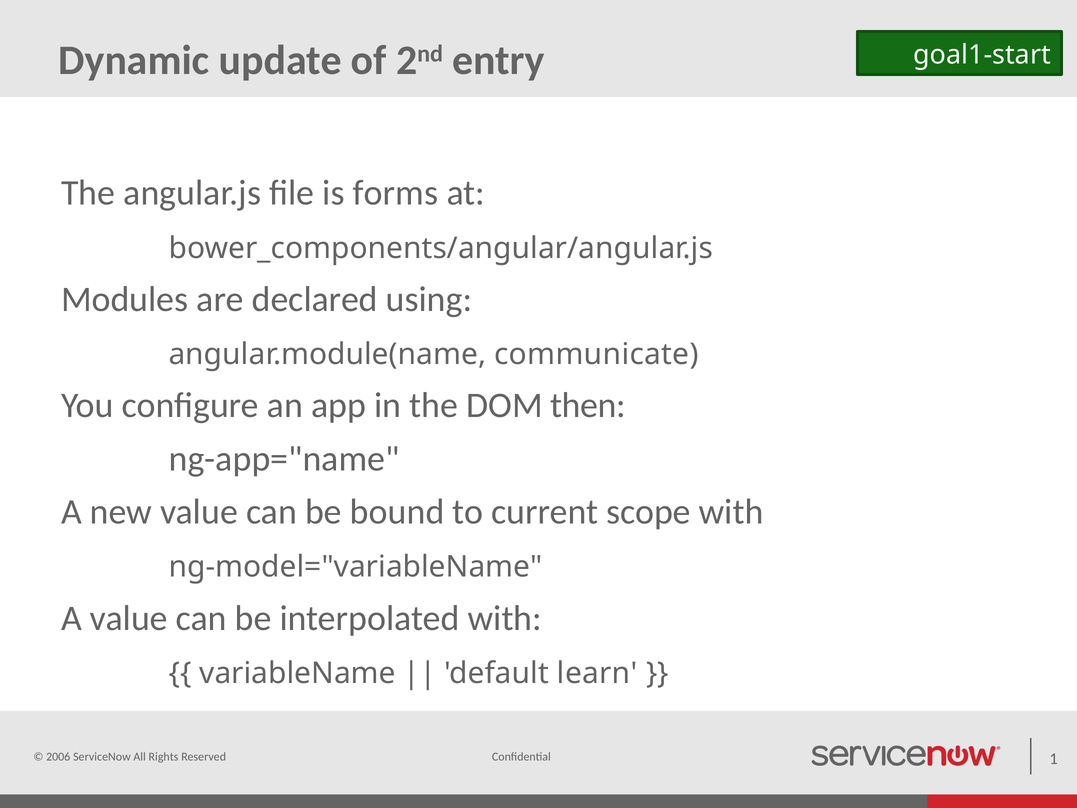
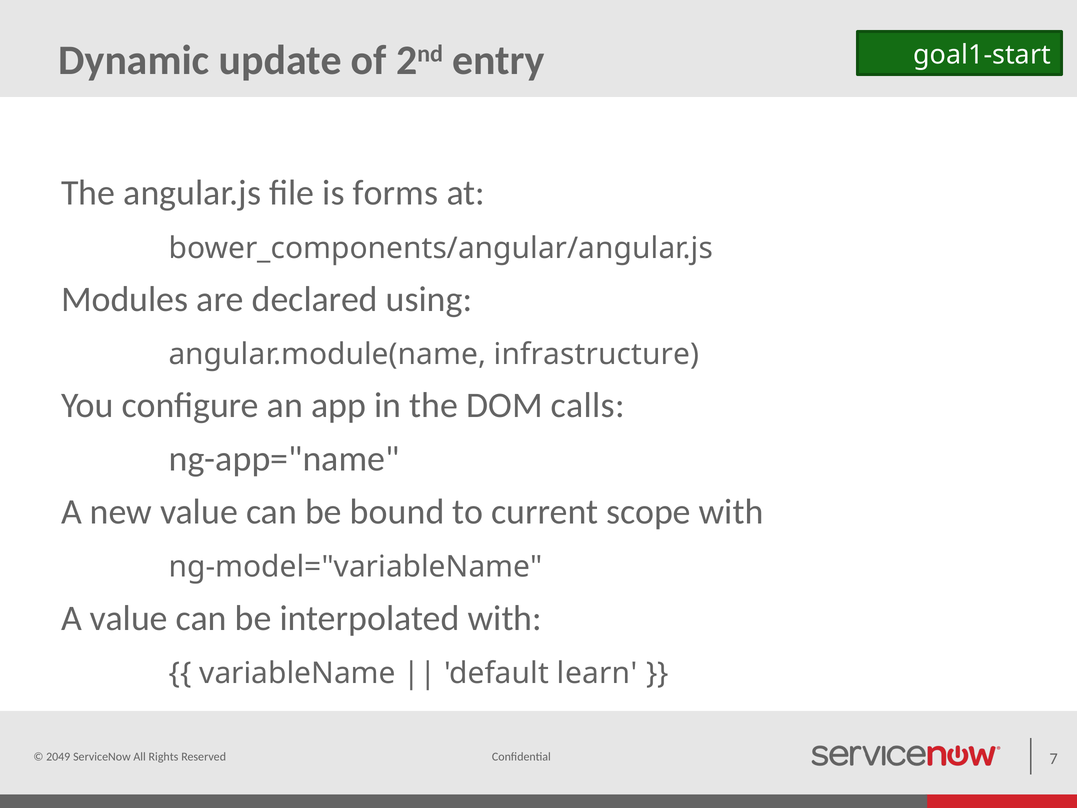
communicate: communicate -> infrastructure (597, 354)
then: then -> calls (588, 406)
2006: 2006 -> 2049 (58, 757)
1: 1 -> 7 (1054, 759)
